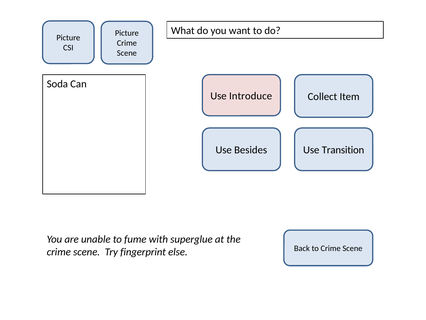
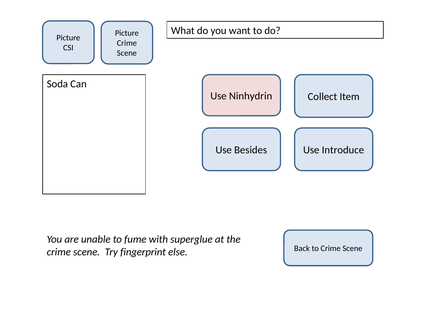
Introduce: Introduce -> Ninhydrin (251, 96)
Transition: Transition -> Introduce (343, 150)
